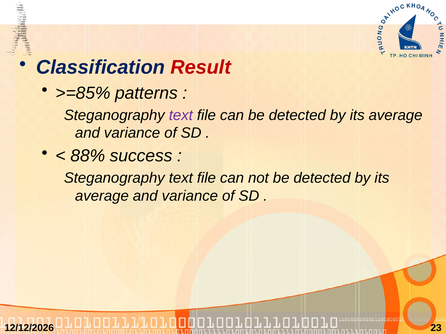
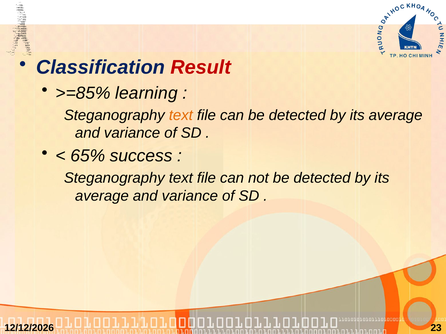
patterns: patterns -> learning (146, 93)
text colour: purple -> orange (181, 115)
88%: 88% -> 65% (88, 156)
